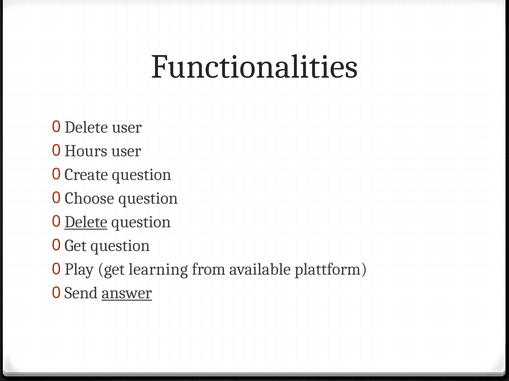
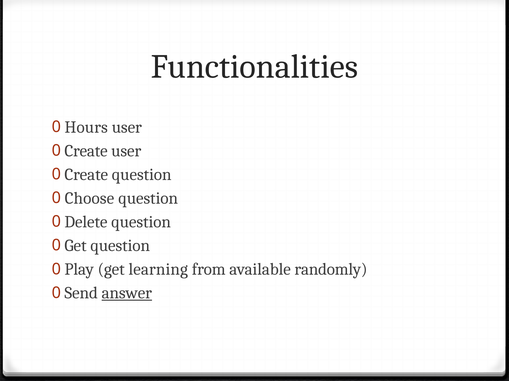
Delete: Delete -> Hours (86, 127)
Hours: Hours -> Create (86, 151)
Delete underline: present -> none (86, 222)
plattform: plattform -> randomly (331, 270)
